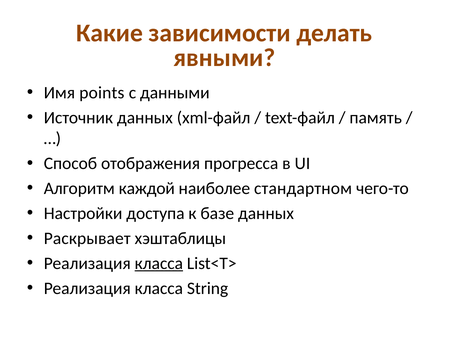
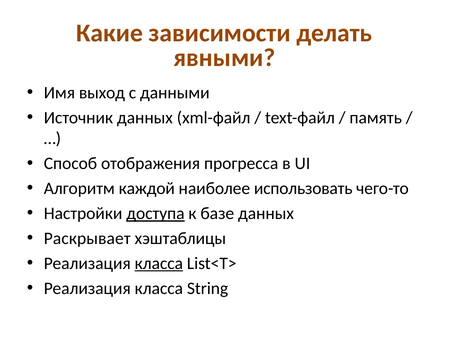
points: points -> выход (102, 93)
стандартном: стандартном -> использовать (303, 188)
доступа underline: none -> present (155, 213)
